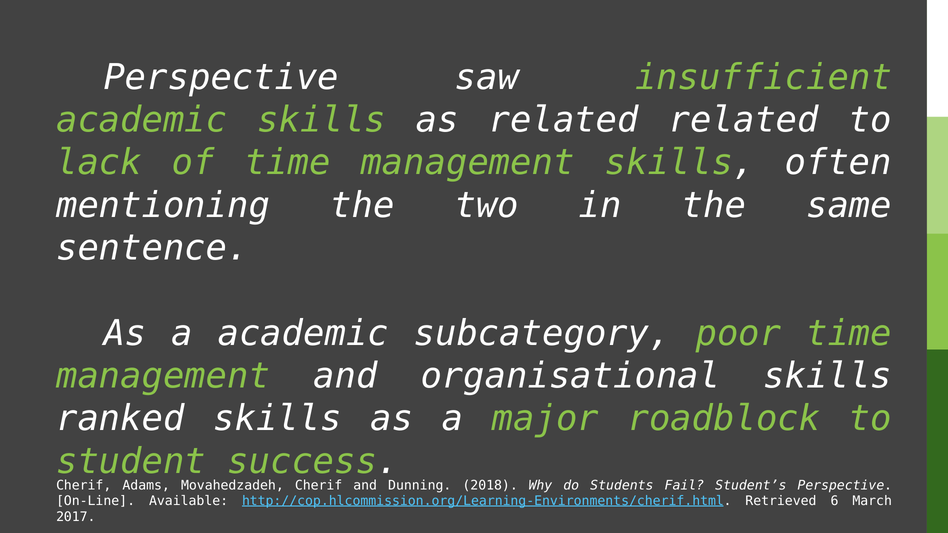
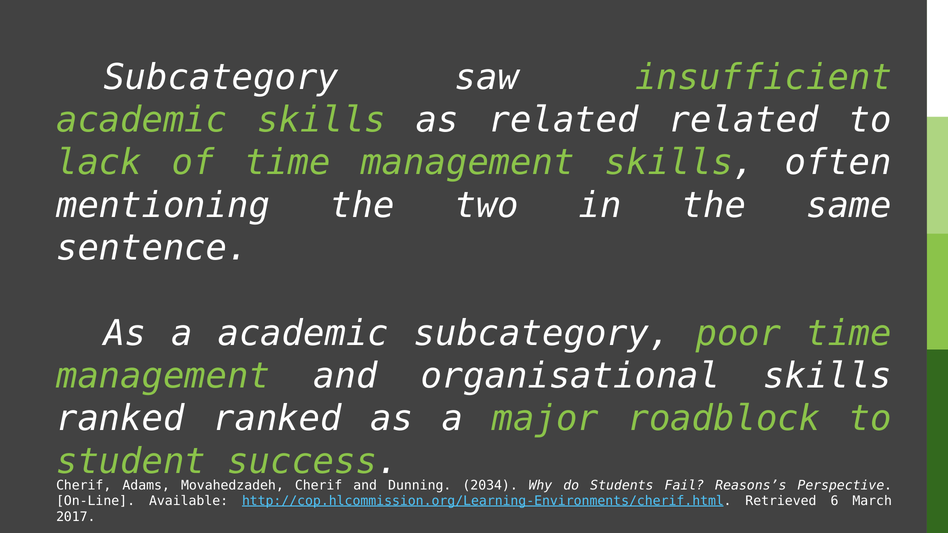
Perspective: Perspective -> Subcategory (221, 77)
ranked skills: skills -> ranked (277, 419)
2018: 2018 -> 2034 (490, 485)
Student’s: Student’s -> Reasons’s (751, 485)
